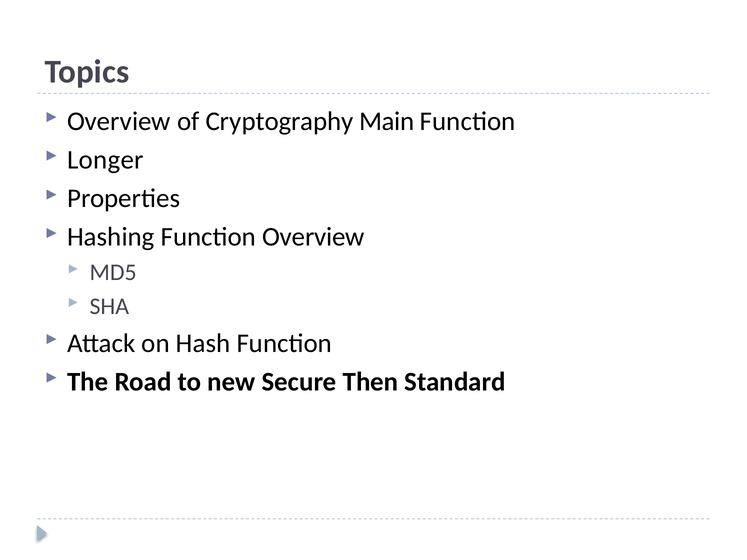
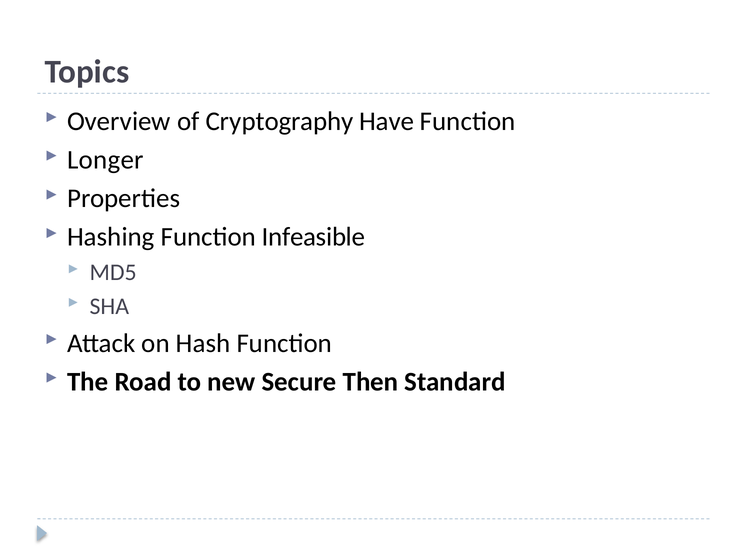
Main: Main -> Have (387, 121)
Function Overview: Overview -> Infeasible (313, 237)
